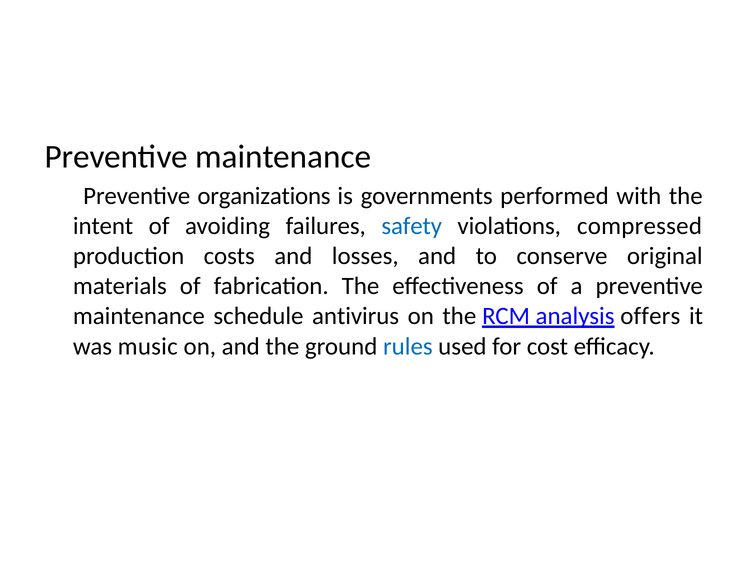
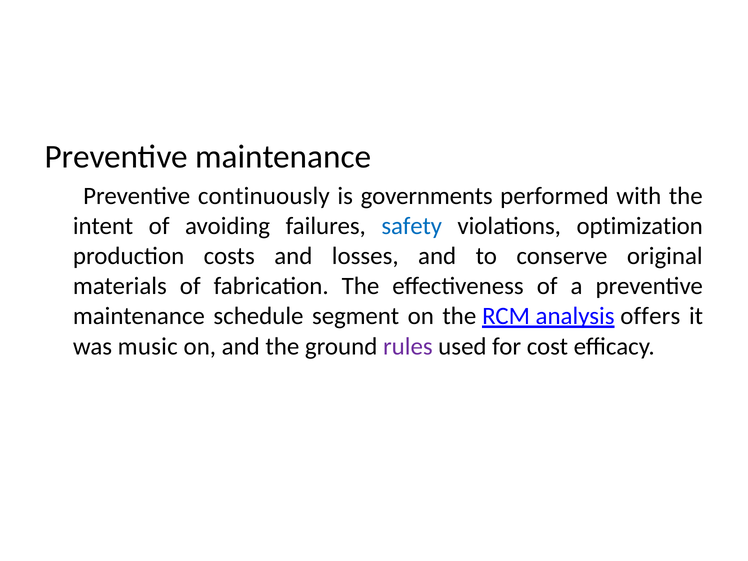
organizations: organizations -> continuously (264, 196)
compressed: compressed -> optimization (640, 226)
antivirus: antivirus -> segment (356, 316)
rules colour: blue -> purple (408, 346)
